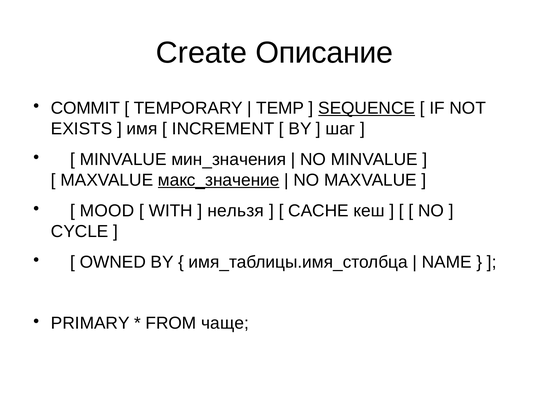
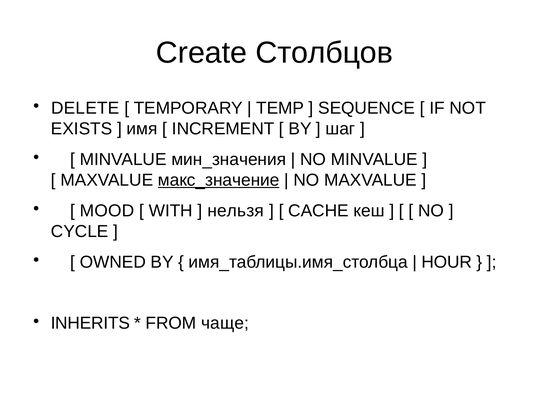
Описание: Описание -> Столбцов (324, 53)
COMMIT: COMMIT -> DELETE (85, 108)
SEQUENCE underline: present -> none (367, 108)
NAME: NAME -> HOUR (447, 262)
PRIMARY: PRIMARY -> INHERITS (90, 323)
